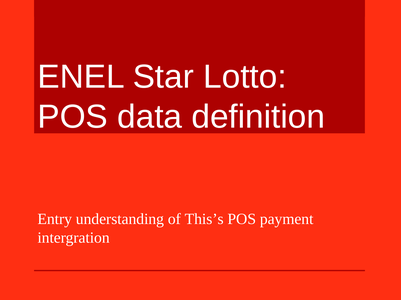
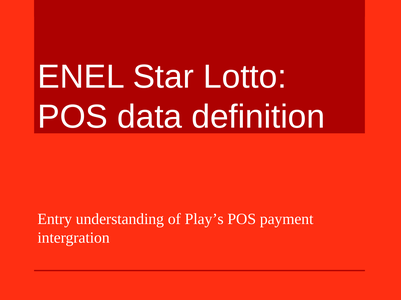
This’s: This’s -> Play’s (204, 220)
